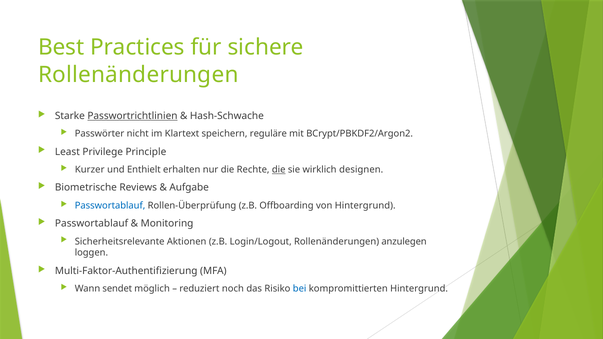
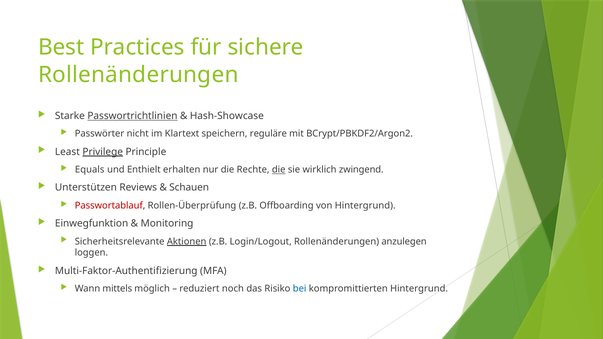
Hash-Schwache: Hash-Schwache -> Hash-Showcase (227, 116)
Privilege underline: none -> present (103, 152)
Kurzer: Kurzer -> Equals (90, 170)
designen: designen -> zwingend (361, 170)
Biometrische: Biometrische -> Unterstützen (86, 188)
Aufgabe: Aufgabe -> Schauen (189, 188)
Passwortablauf colour: blue -> red (110, 206)
Passwortablauf: Passwortablauf -> Einwegfunktion (92, 224)
Aktionen underline: none -> present (187, 242)
sendet: sendet -> mittels (117, 289)
